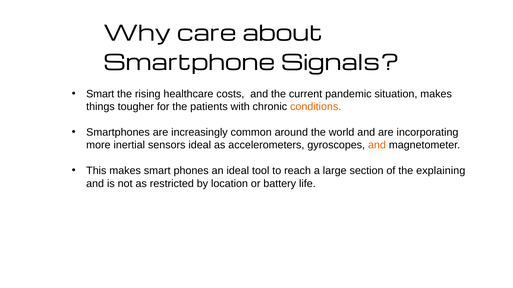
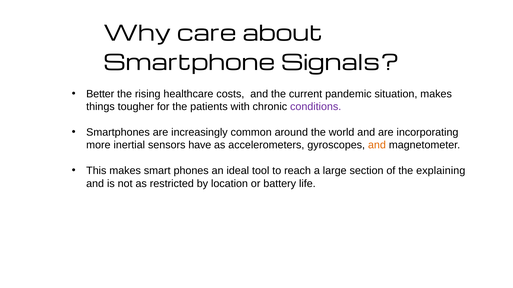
Smart: Smart -> Better (100, 94)
conditions colour: orange -> purple (316, 107)
sensors ideal: ideal -> have (200, 145)
